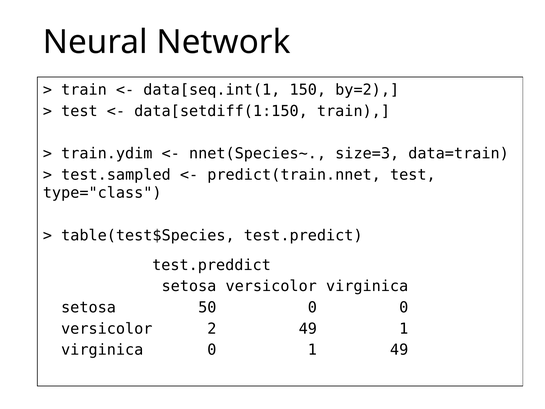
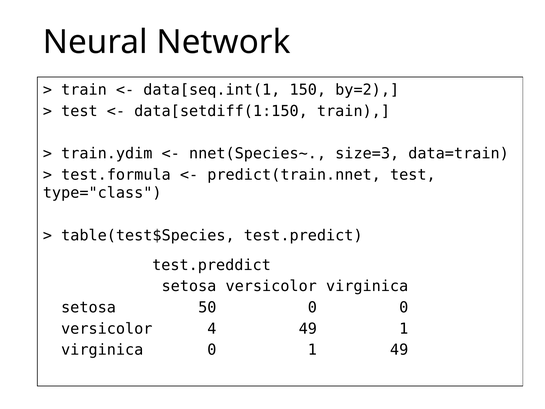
test.sampled: test.sampled -> test.formula (116, 175)
2: 2 -> 4 (212, 329)
